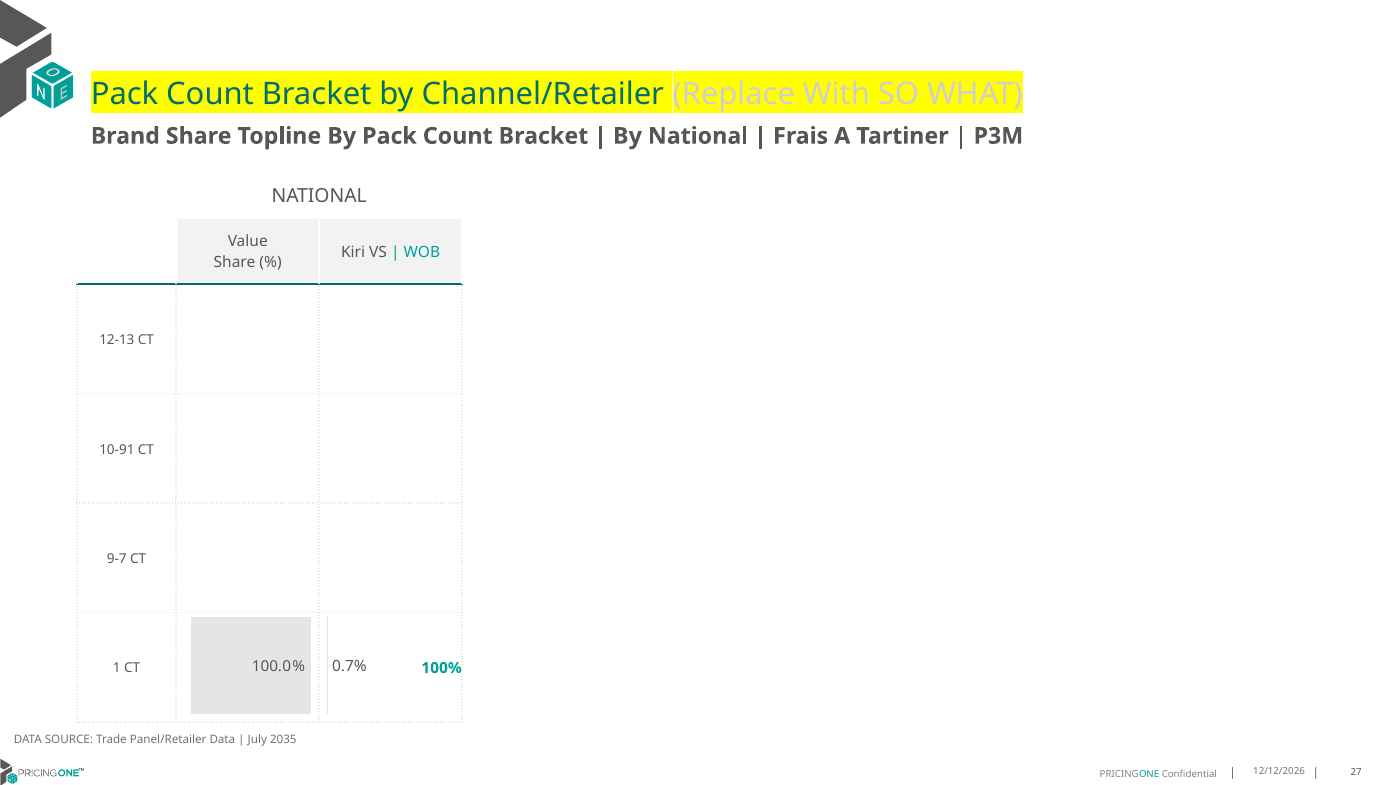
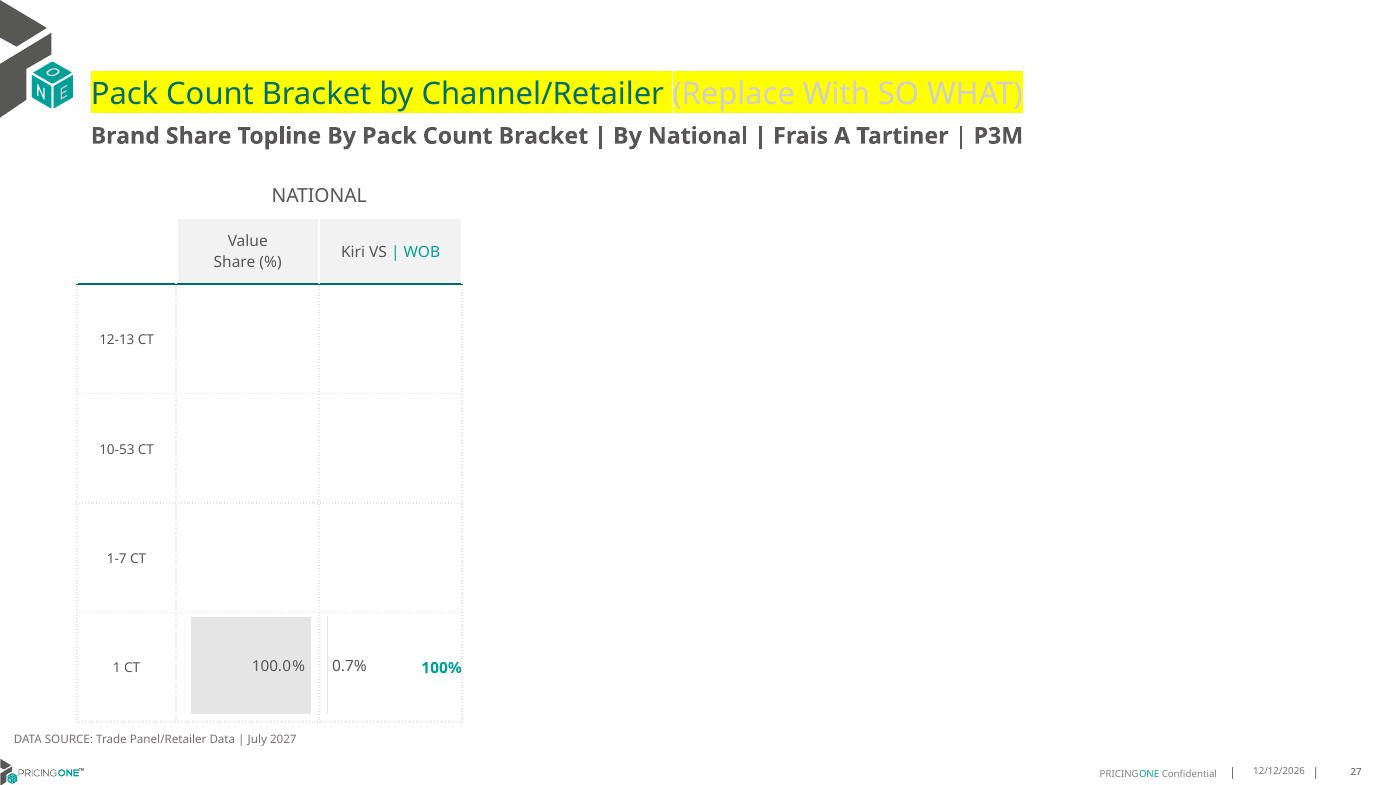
10-91: 10-91 -> 10-53 (117, 450)
9-7: 9-7 -> 1-7 (117, 559)
2035: 2035 -> 2027 (283, 740)
